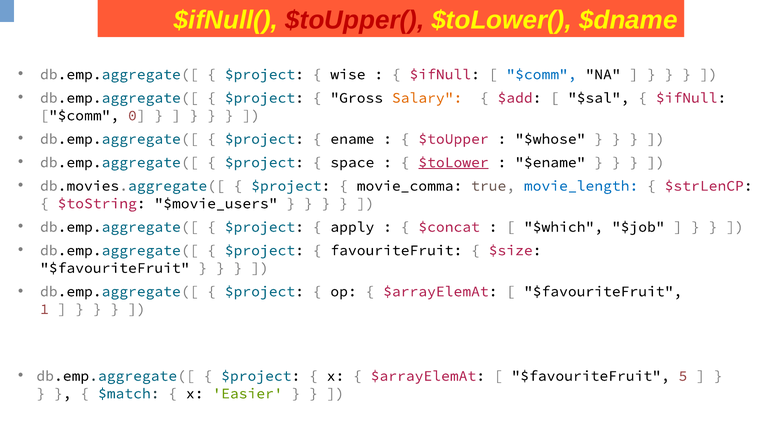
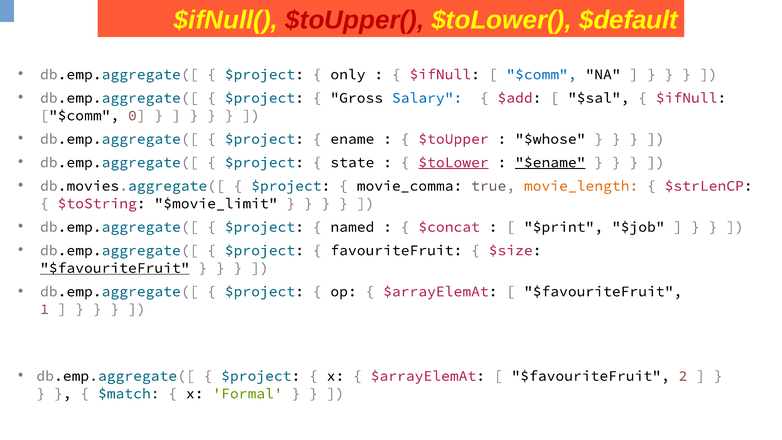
$dname: $dname -> $default (629, 20)
wise: wise -> only (348, 74)
Salary colour: orange -> blue (427, 98)
space: space -> state (352, 162)
$ename underline: none -> present (550, 162)
movie_length colour: blue -> orange (581, 186)
$movie_users: $movie_users -> $movie_limit (216, 203)
apply: apply -> named (352, 227)
$which: $which -> $print (563, 227)
$favouriteFruit underline: none -> present (115, 268)
5: 5 -> 2 (683, 376)
Easier: Easier -> Formal (248, 393)
